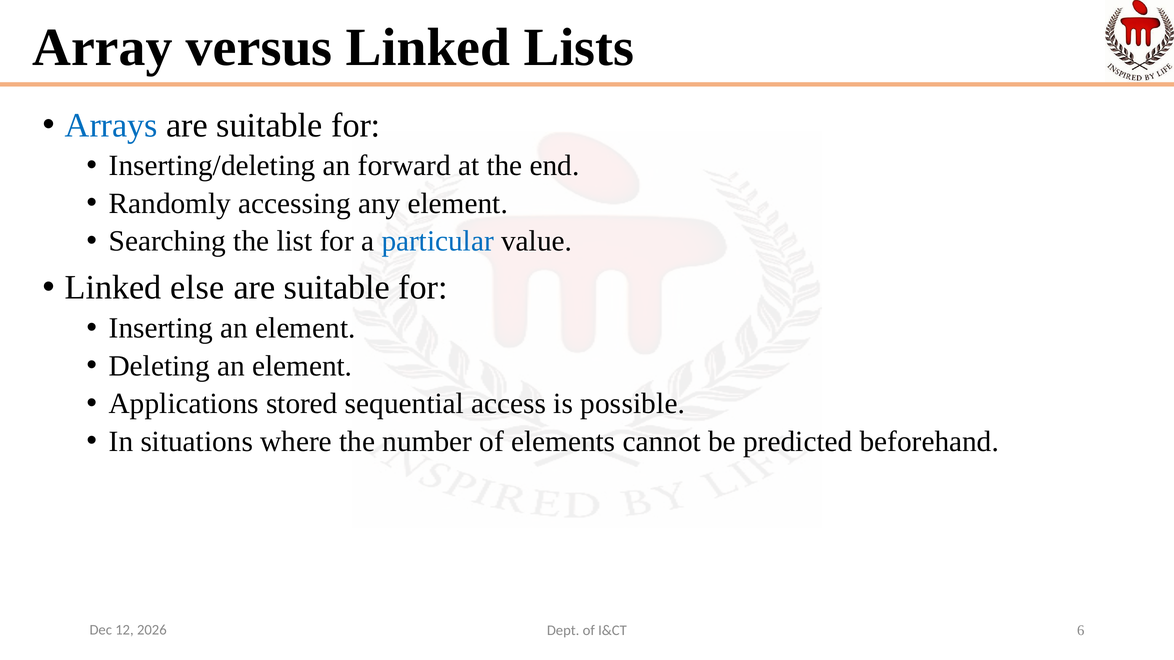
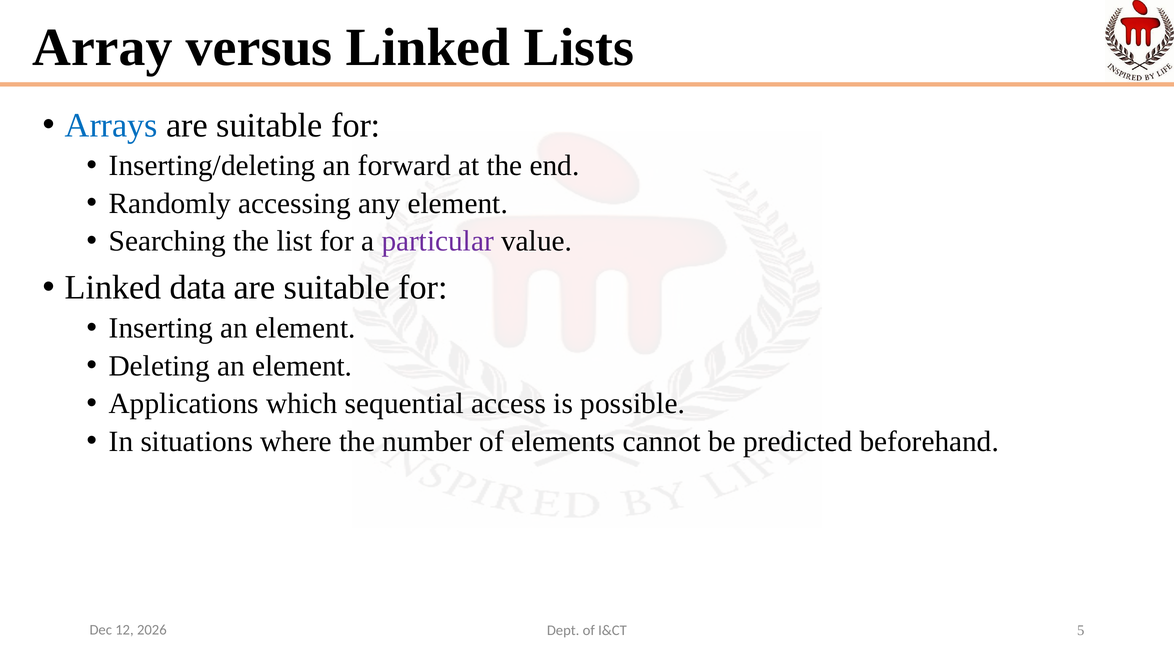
particular colour: blue -> purple (438, 241)
else: else -> data (198, 288)
stored: stored -> which (302, 404)
6: 6 -> 5 (1081, 631)
